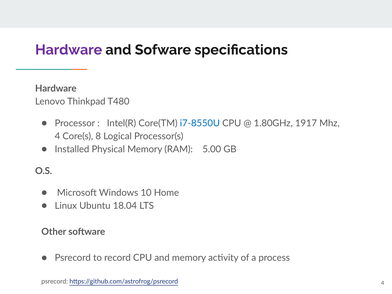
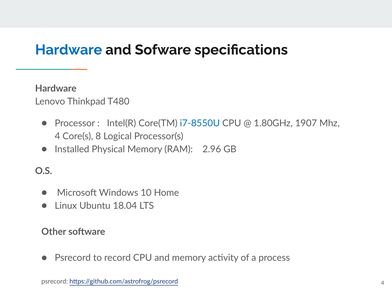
Hardware colour: purple -> blue (69, 50)
1917: 1917 -> 1907 (306, 123)
5.00: 5.00 -> 2.96 (212, 149)
